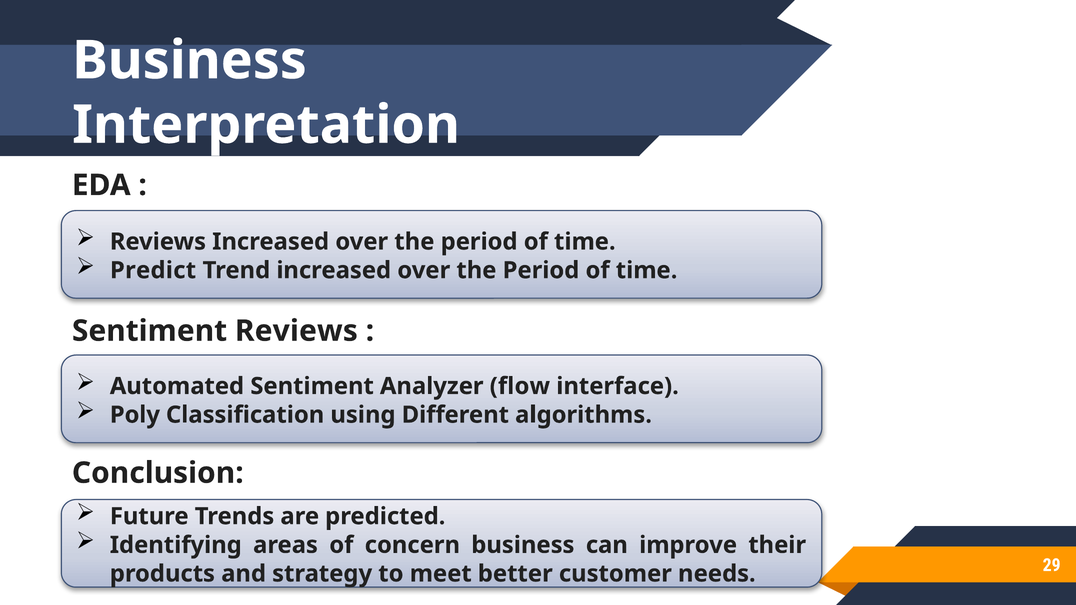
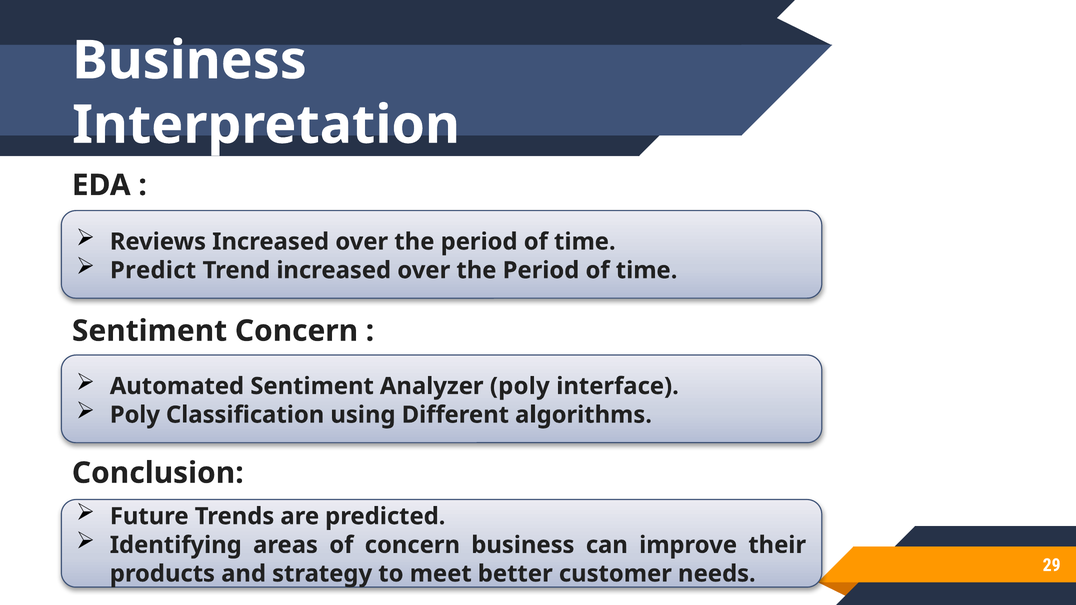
Sentiment Reviews: Reviews -> Concern (296, 331)
Analyzer flow: flow -> poly (520, 386)
